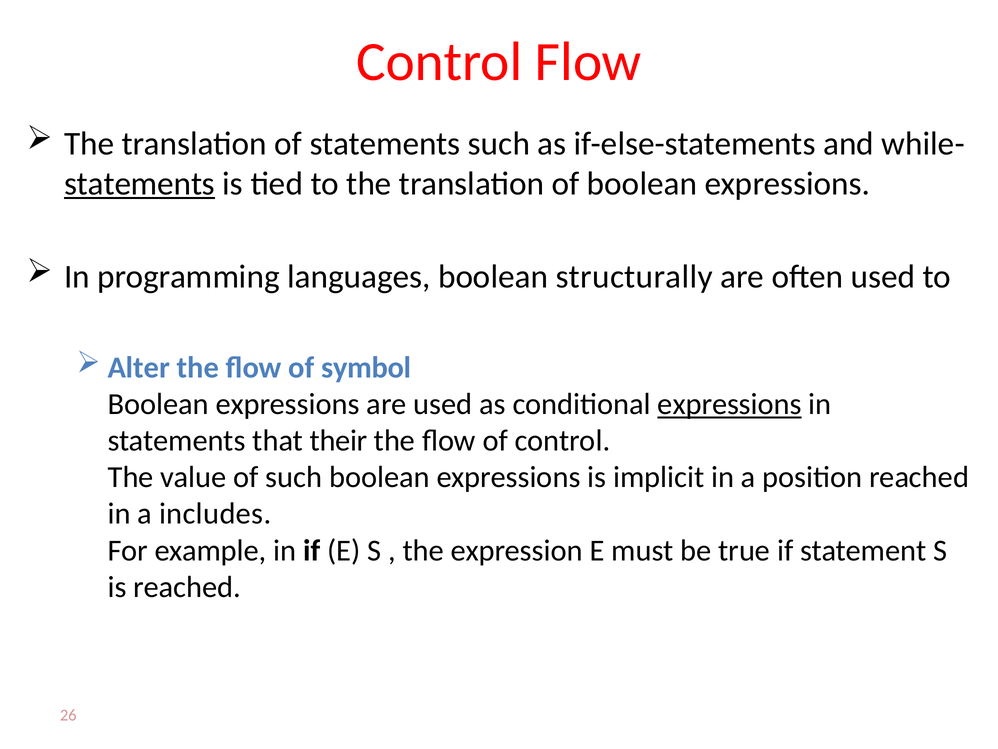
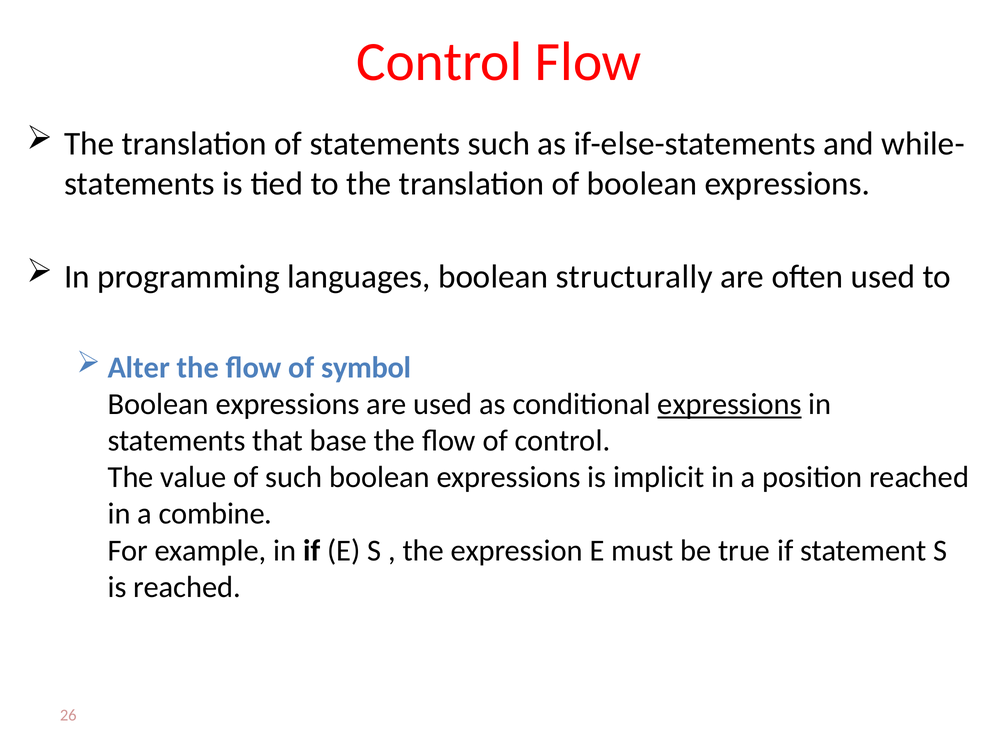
statements underline: present -> none (140, 184)
their: their -> base (338, 440)
includes: includes -> combine (216, 514)
